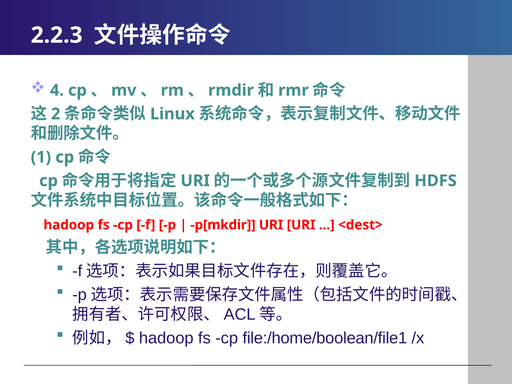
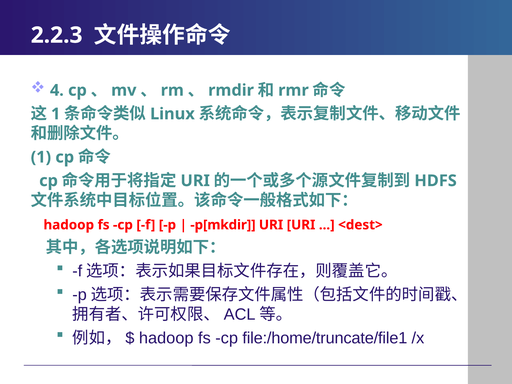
2: 2 -> 1 (56, 114)
file:/home/boolean/file1: file:/home/boolean/file1 -> file:/home/truncate/file1 (325, 338)
